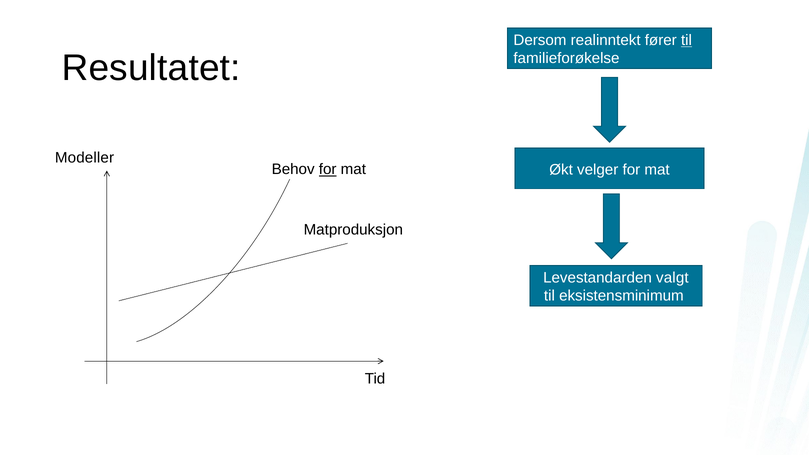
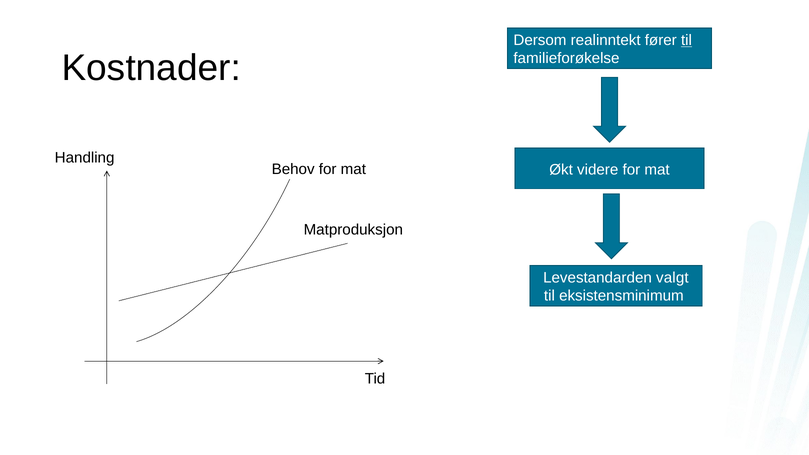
Resultatet: Resultatet -> Kostnader (151, 68)
Modeller: Modeller -> Handling (85, 158)
for underline: present -> none (328, 169)
velger: velger -> videre (598, 170)
